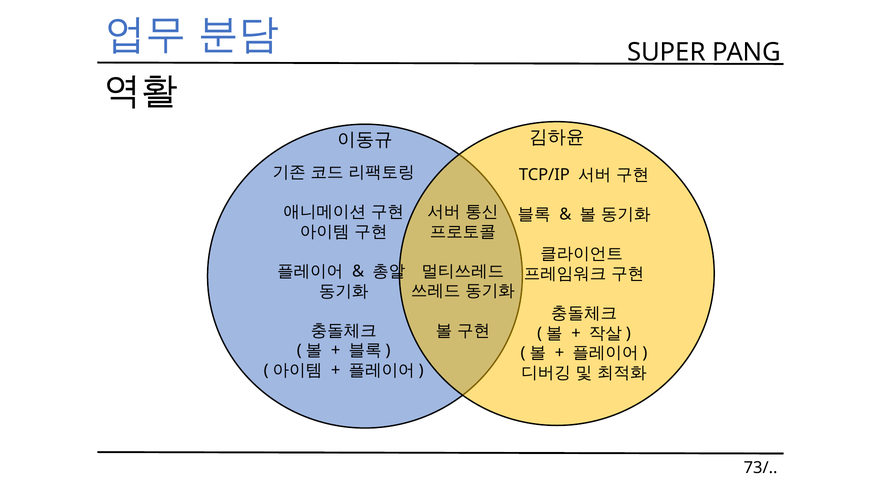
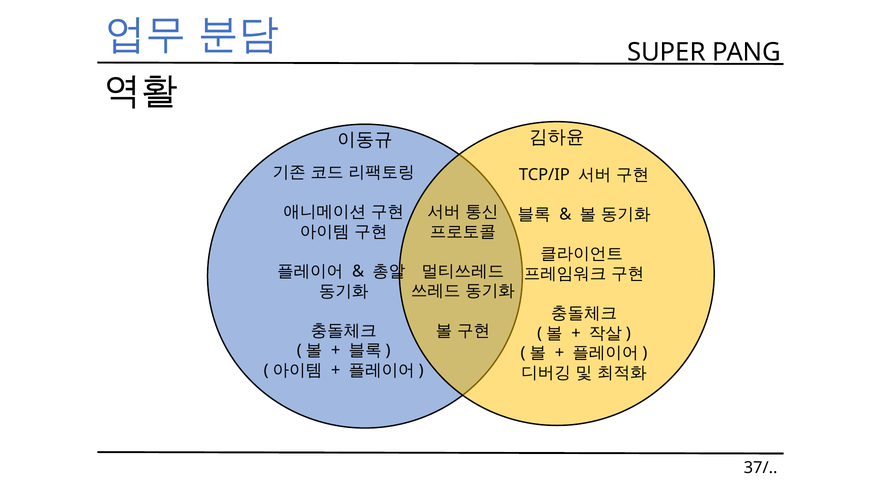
73/: 73/ -> 37/ (761, 468)
